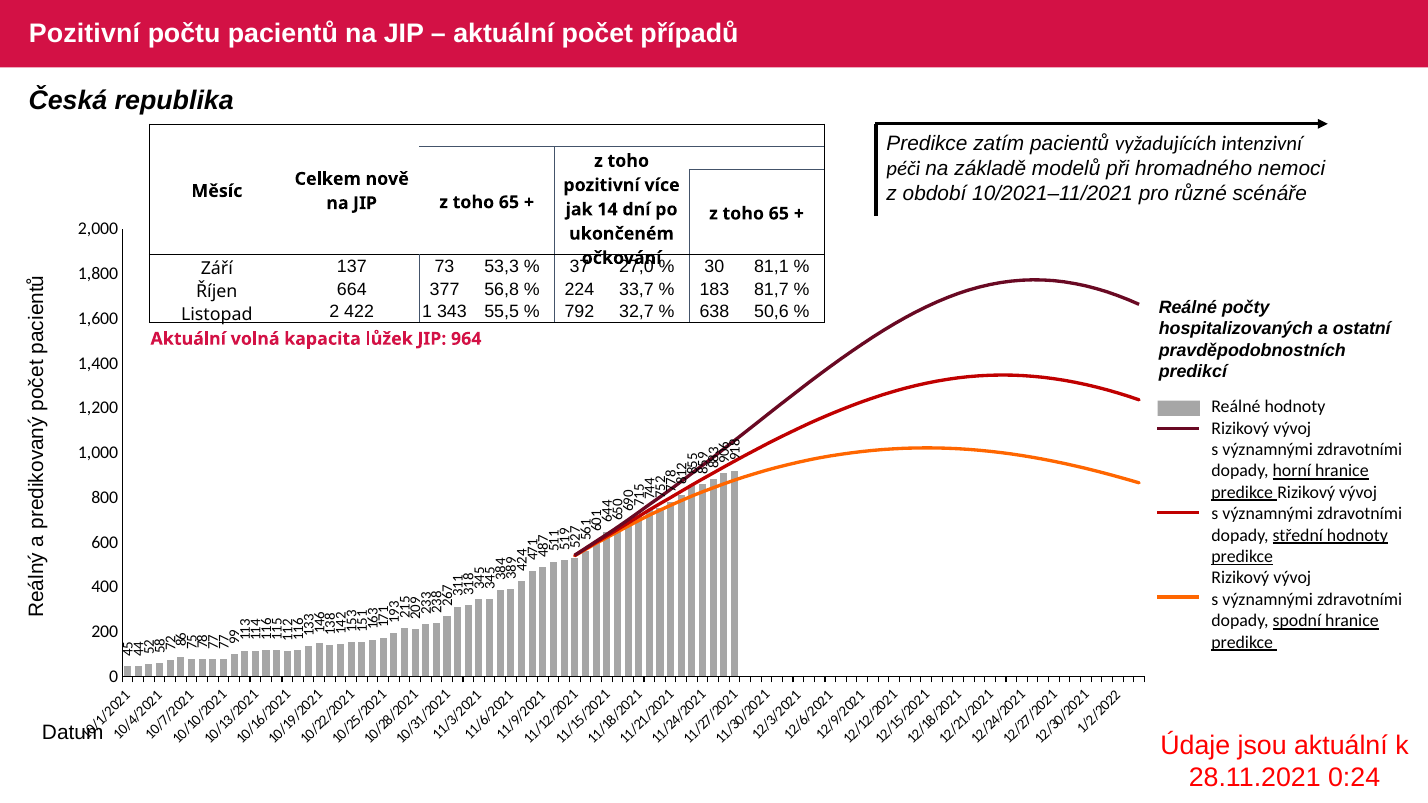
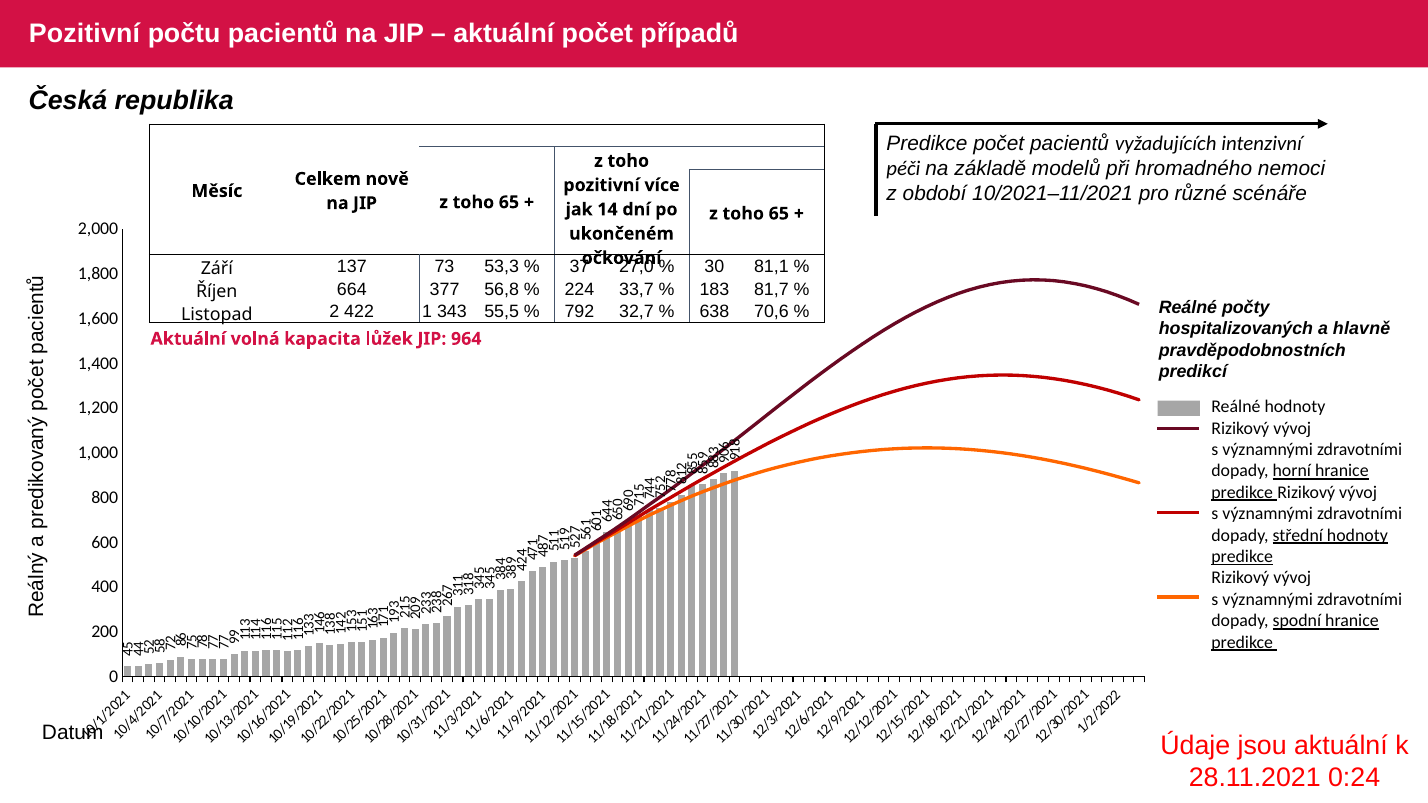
Predikce zatím: zatím -> počet (999, 143)
50,6: 50,6 -> 70,6 (771, 312)
ostatní: ostatní -> hlavně (1362, 329)
